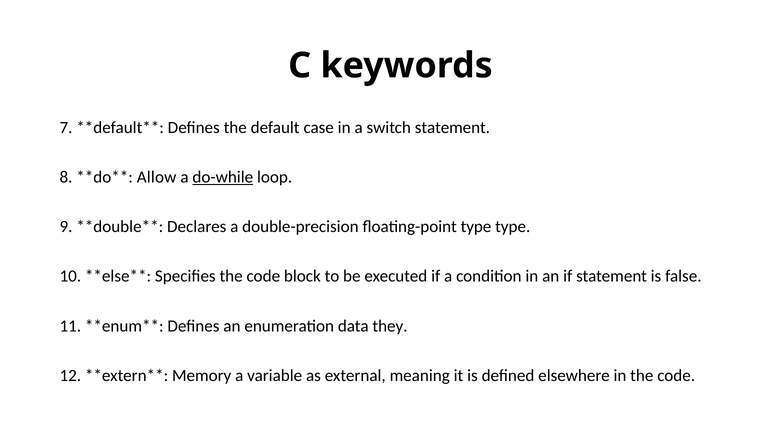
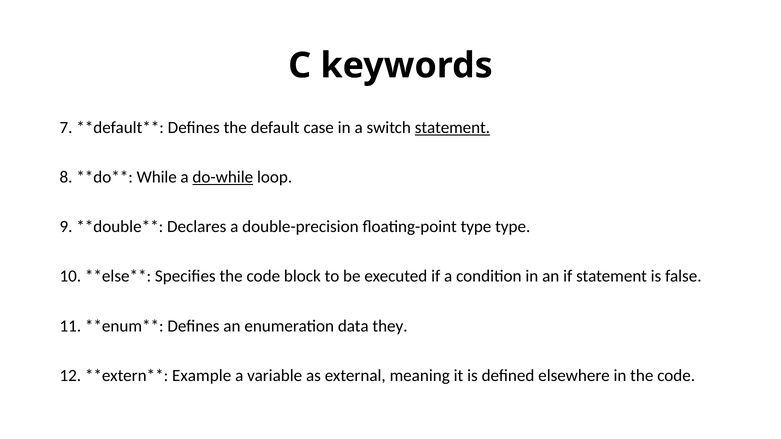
statement underline: none -> present (452, 128)
Allow: Allow -> While (157, 177)
Memory: Memory -> Example (202, 376)
